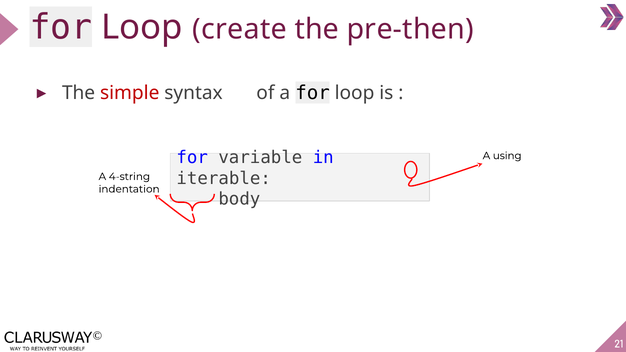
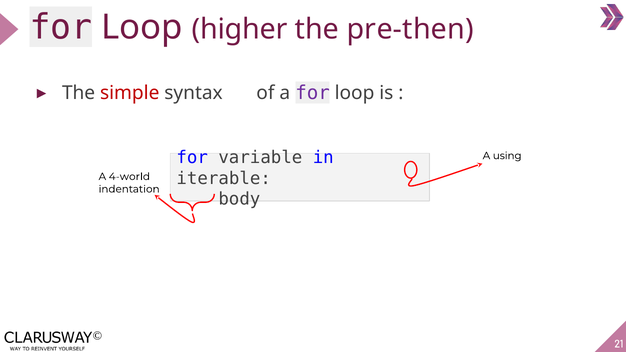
create: create -> higher (240, 29)
for colour: black -> purple (313, 93)
4-string: 4-string -> 4-world (129, 177)
